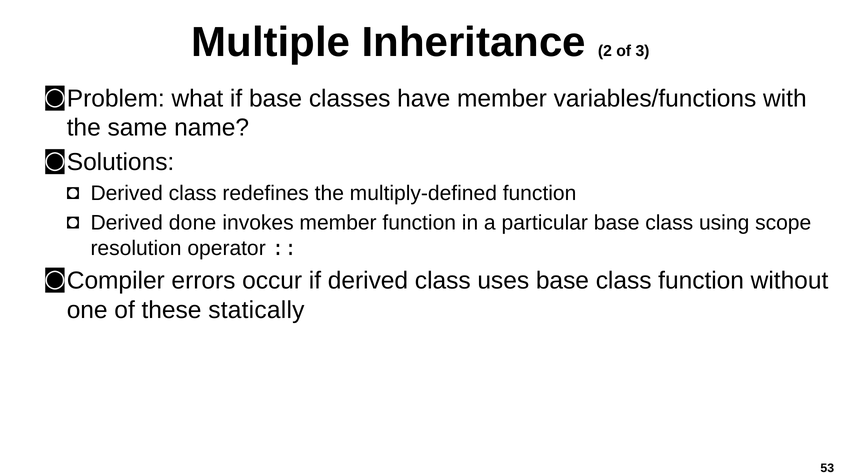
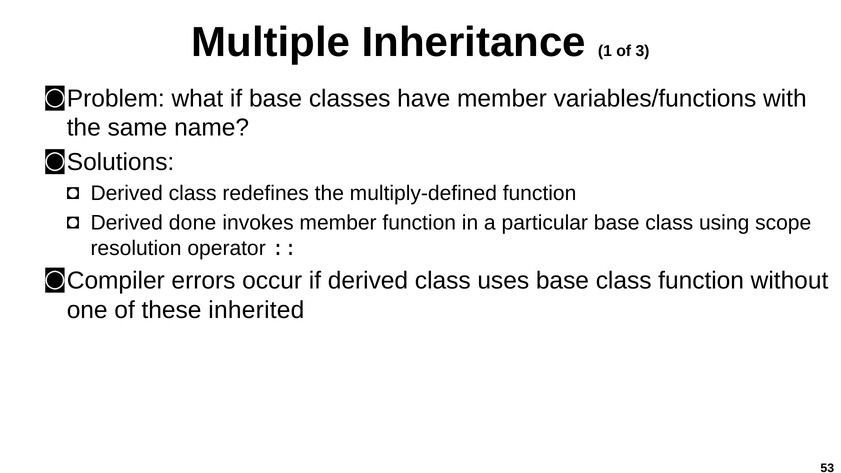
2: 2 -> 1 (605, 51)
statically: statically -> inherited (256, 310)
